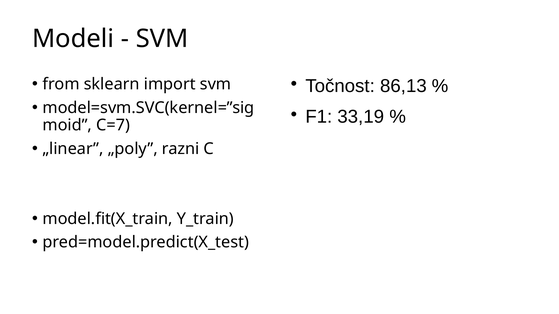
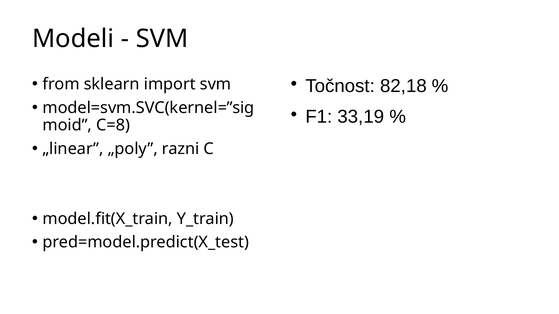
86,13: 86,13 -> 82,18 (403, 86)
C=7: C=7 -> C=8 (113, 125)
